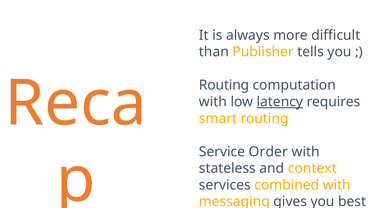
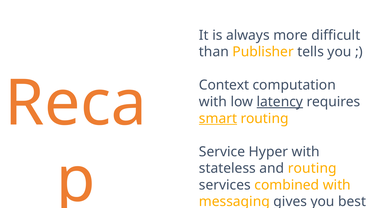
Routing: Routing -> Context (224, 85)
smart underline: none -> present (218, 118)
Order: Order -> Hyper (268, 151)
and context: context -> routing (312, 168)
